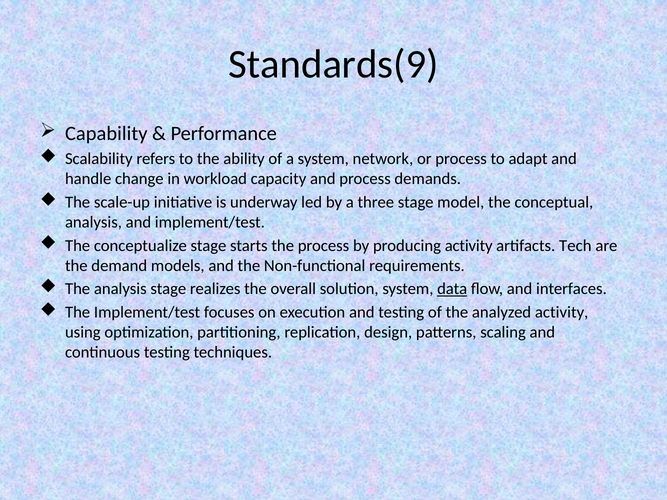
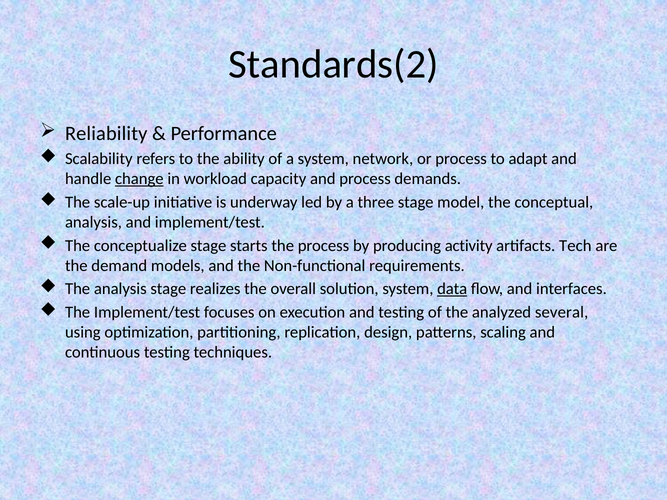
Standards(9: Standards(9 -> Standards(2 (333, 65)
Capability: Capability -> Reliability (106, 134)
change underline: none -> present (139, 179)
analyzed activity: activity -> several (562, 312)
